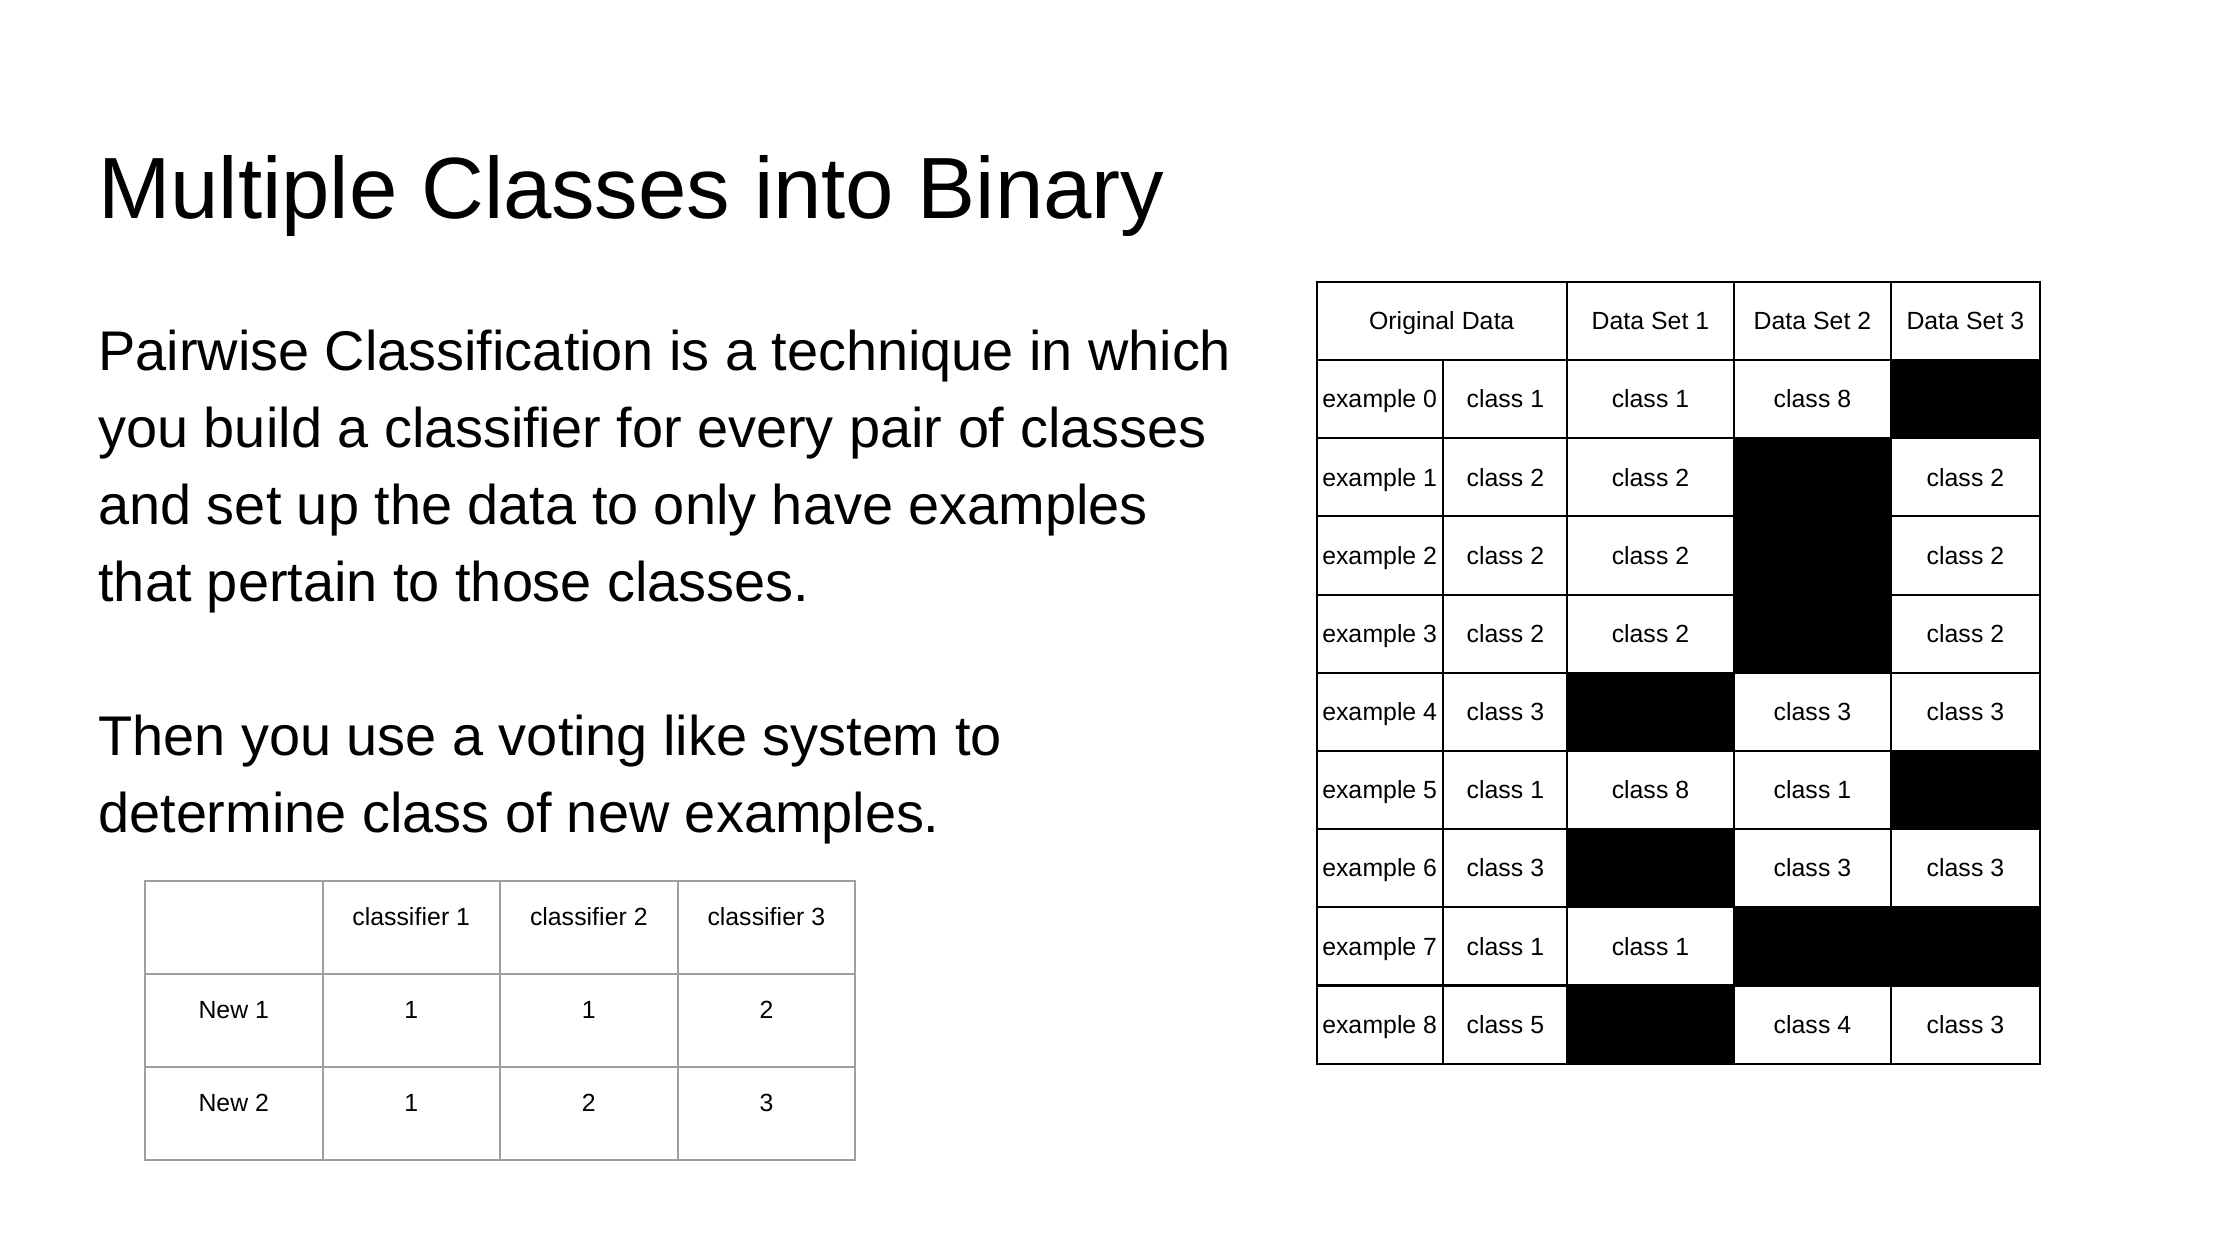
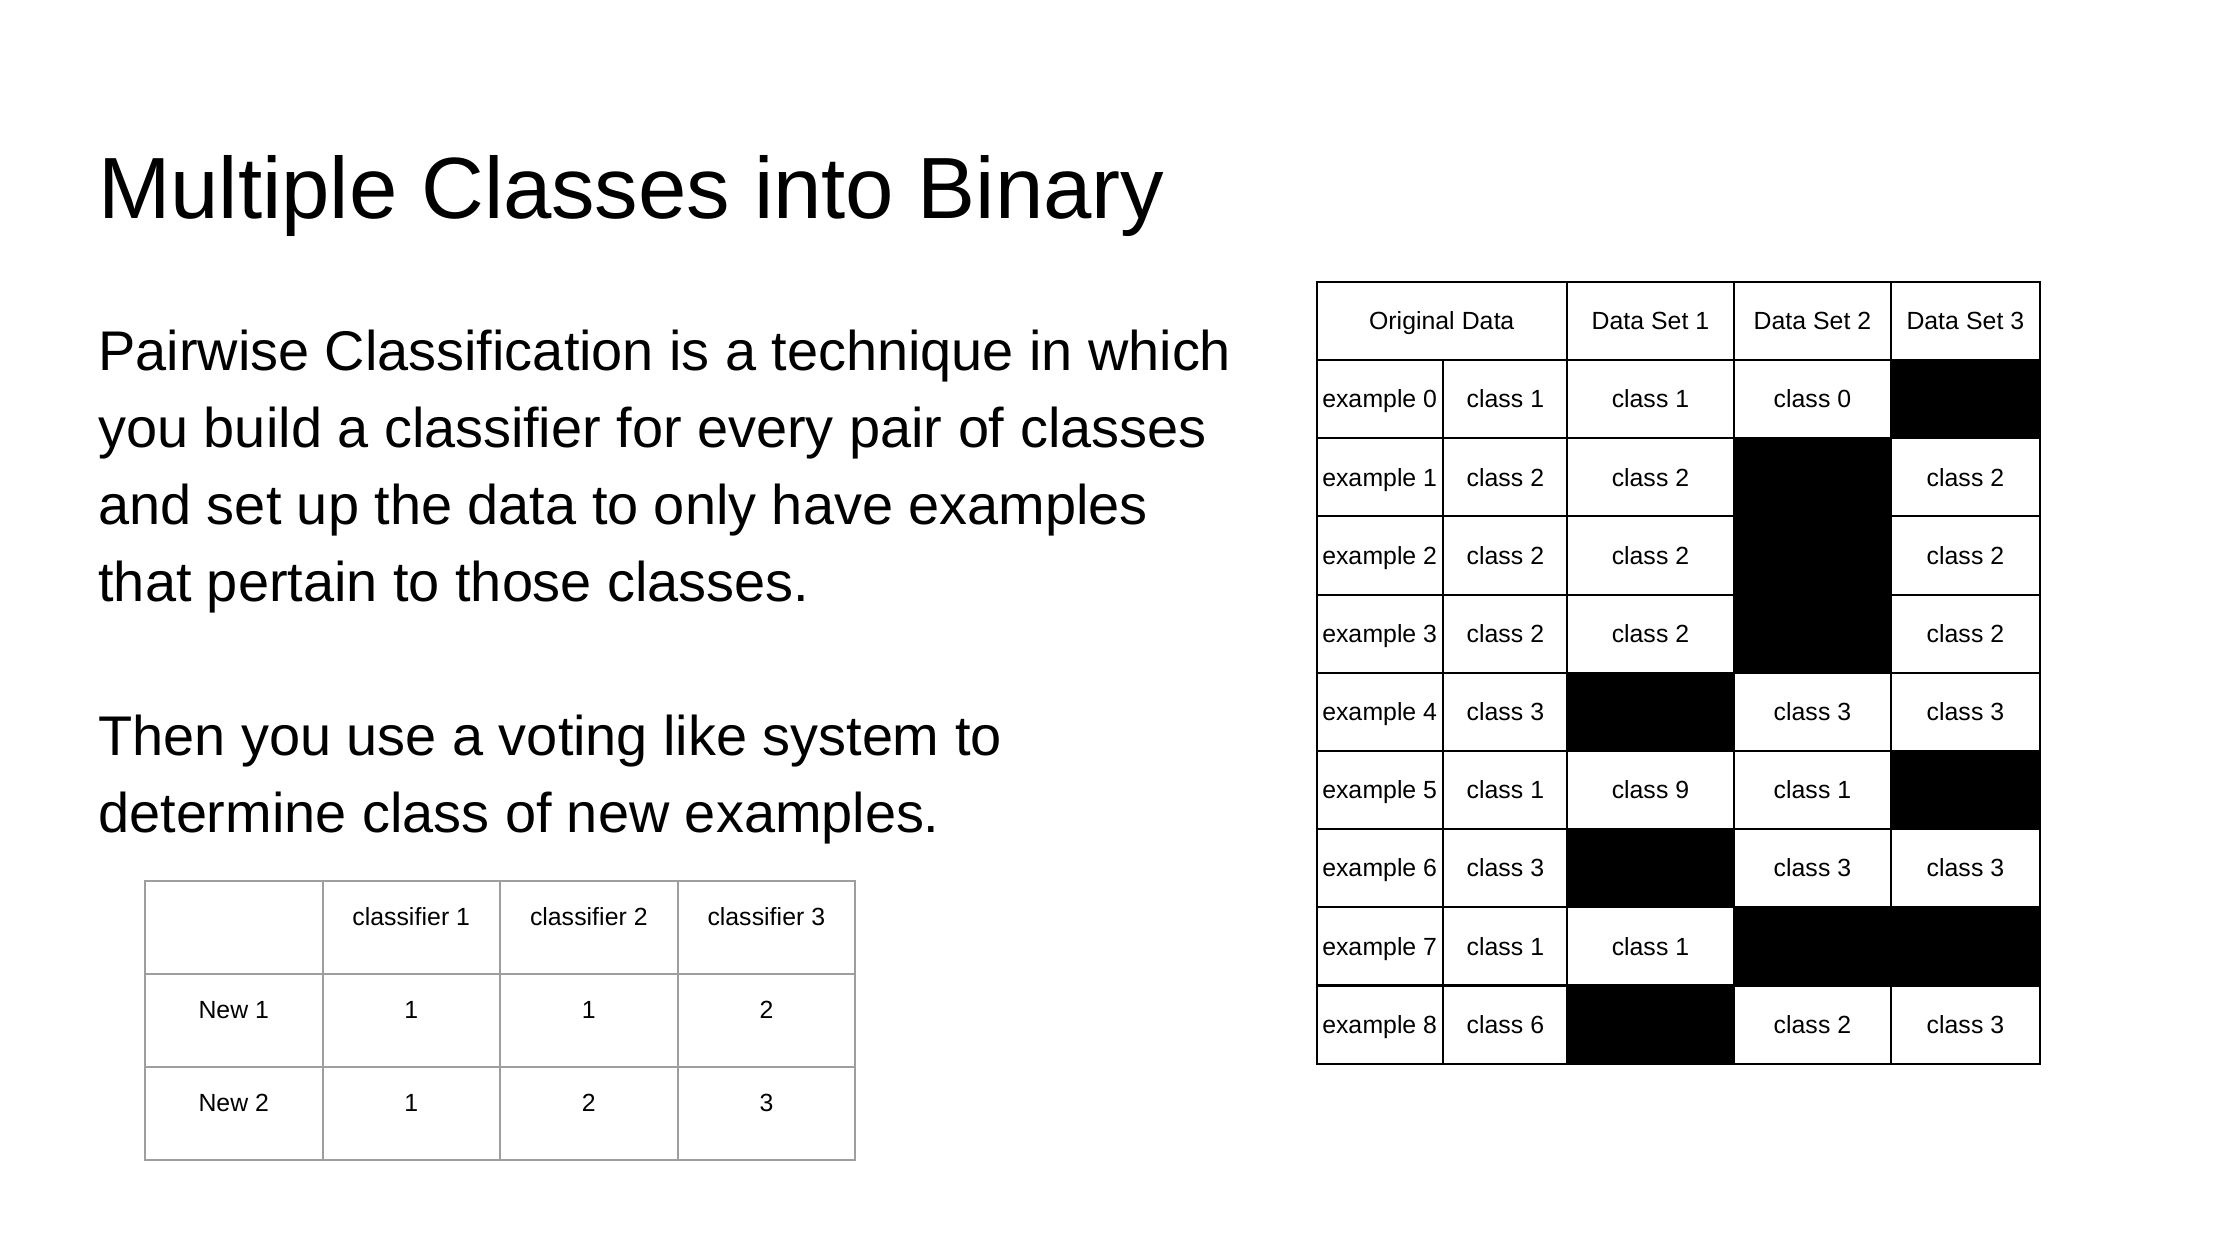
8: 8 -> 0 (1844, 400)
8: 8 -> 9 (1682, 790)
class 5: 5 -> 6 (1537, 1025)
4: 4 -> 2 (1844, 1025)
